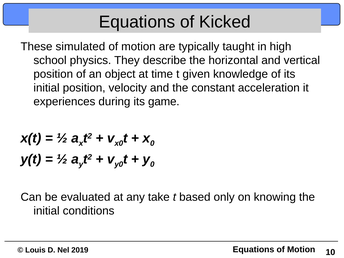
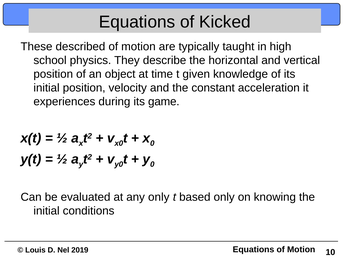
simulated: simulated -> described (80, 47)
any take: take -> only (159, 197)
